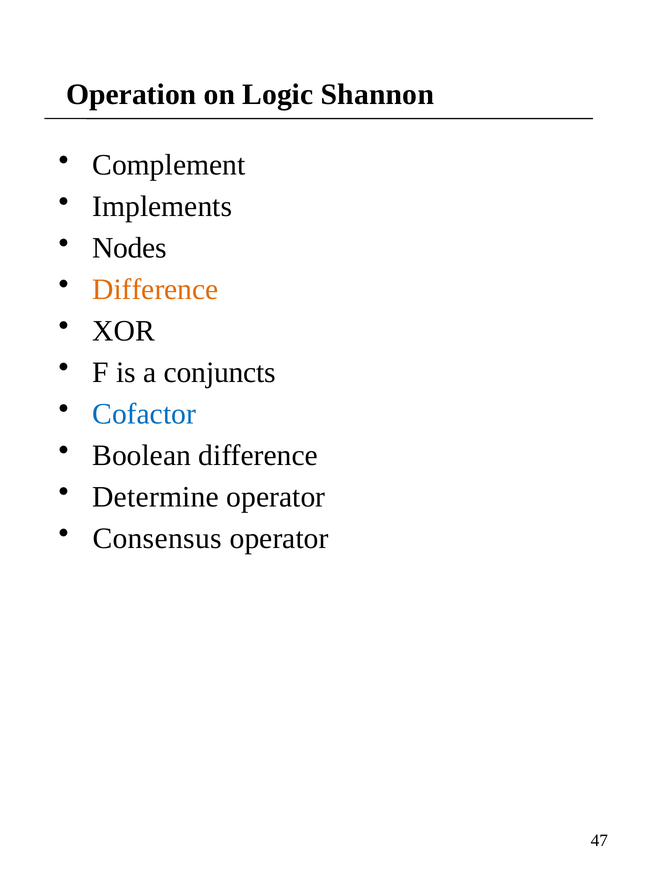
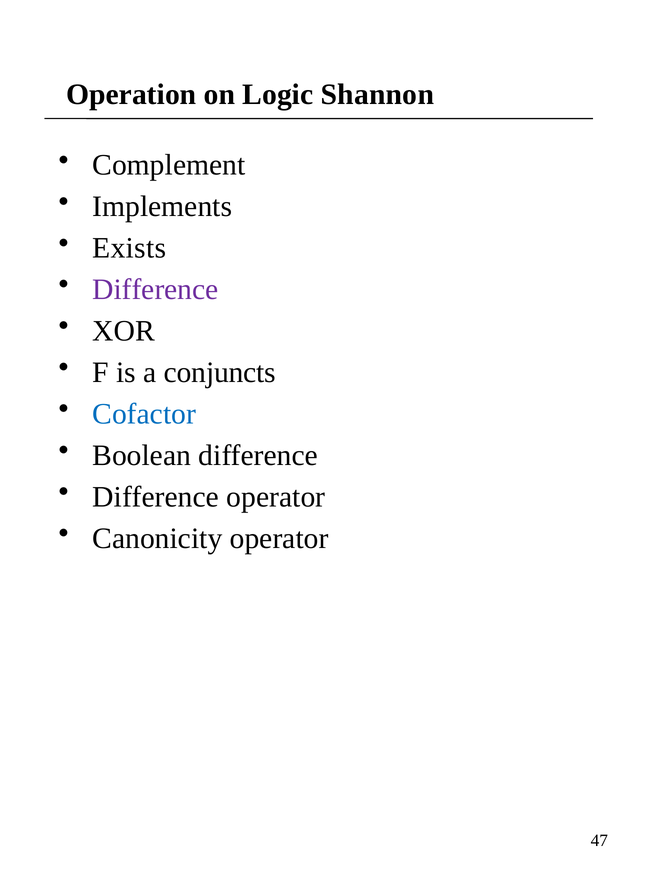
Nodes: Nodes -> Exists (129, 248)
Difference colour: orange -> purple (155, 290)
Determine: Determine -> Difference (156, 497)
Consensus: Consensus -> Canonicity (157, 539)
